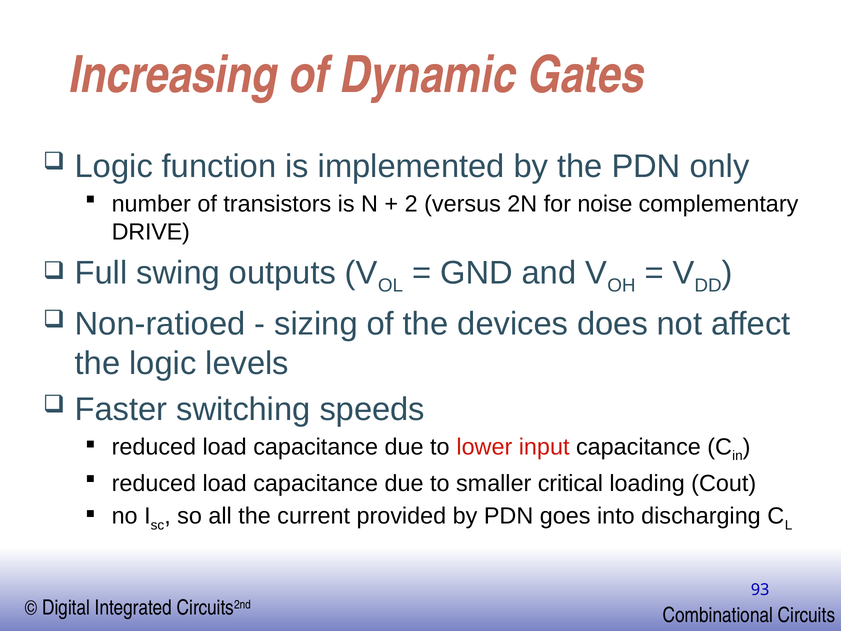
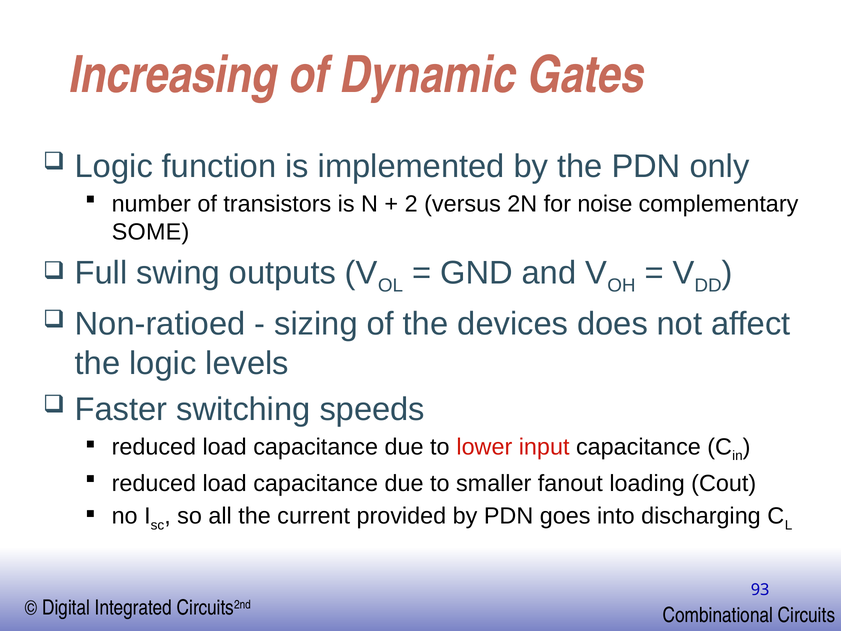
DRIVE: DRIVE -> SOME (151, 232)
critical: critical -> fanout (570, 483)
